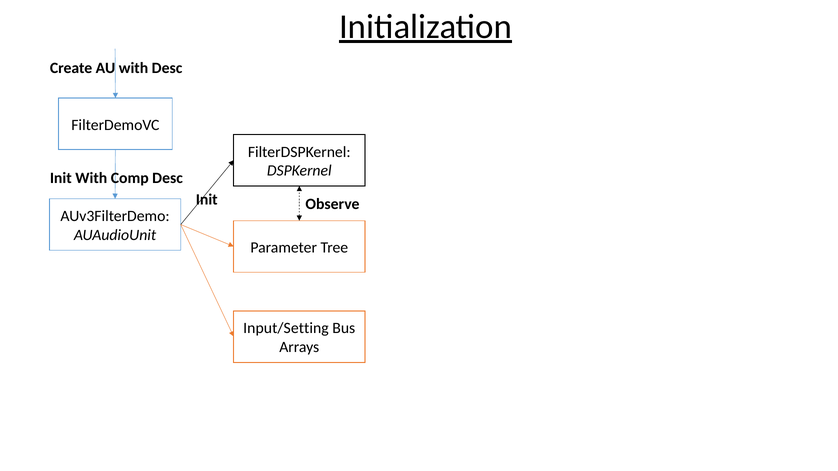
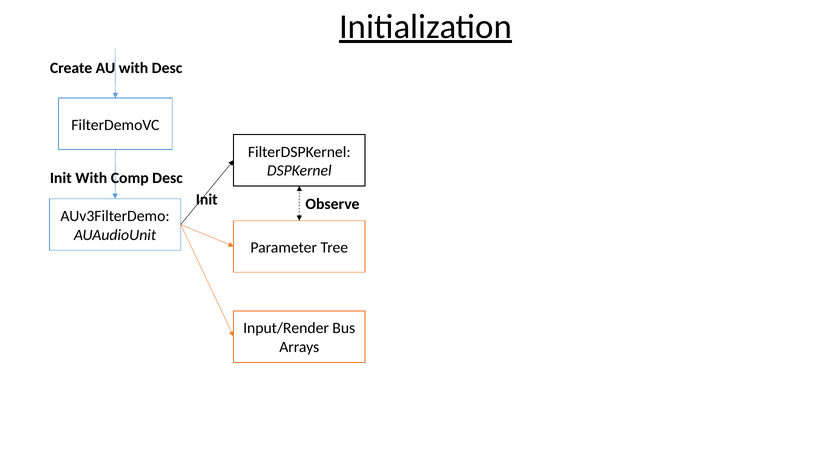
Input/Setting: Input/Setting -> Input/Render (286, 329)
